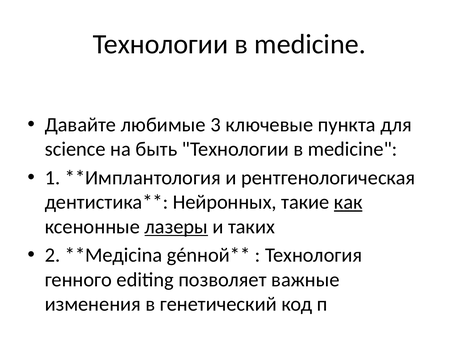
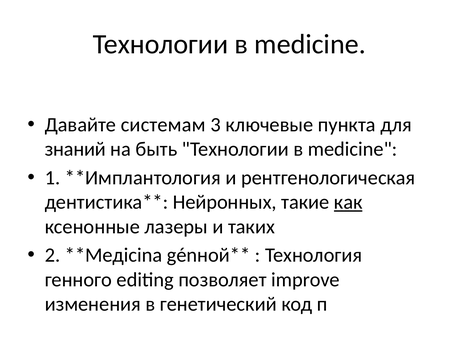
любимые: любимые -> системам (163, 125)
science: science -> знаний (75, 149)
лазеры underline: present -> none (176, 227)
важные: важные -> improve (305, 280)
